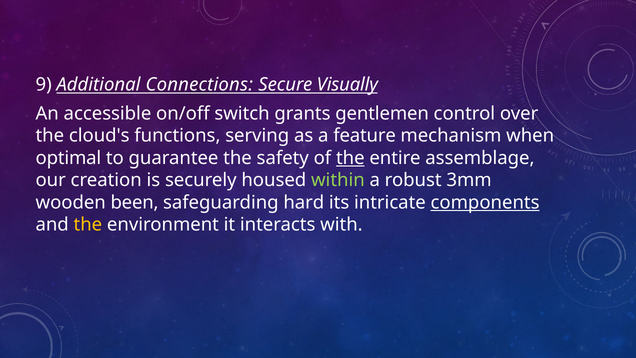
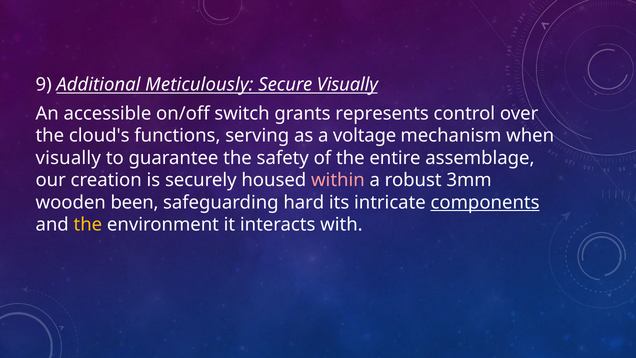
Connections: Connections -> Meticulously (199, 85)
gentlemen: gentlemen -> represents (382, 113)
feature: feature -> voltage (365, 136)
optimal: optimal -> visually (68, 158)
the underline: present -> none (350, 158)
within colour: light green -> pink (338, 180)
